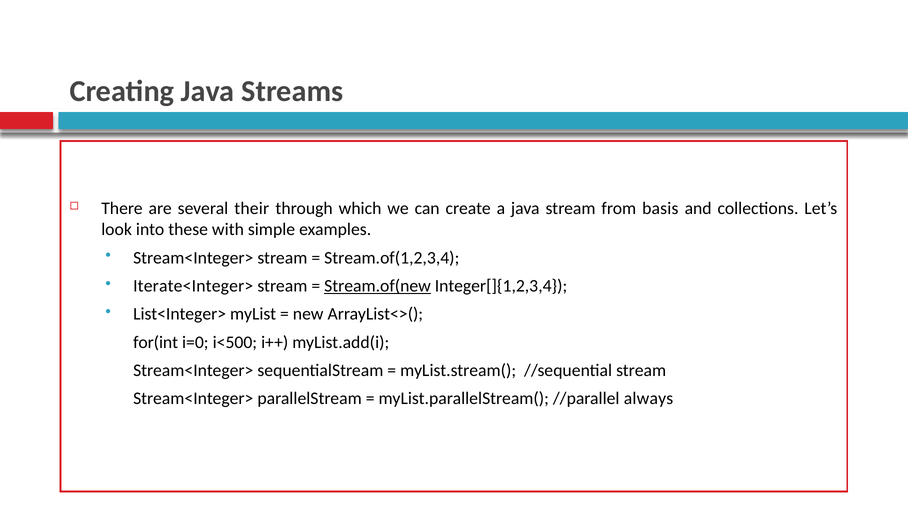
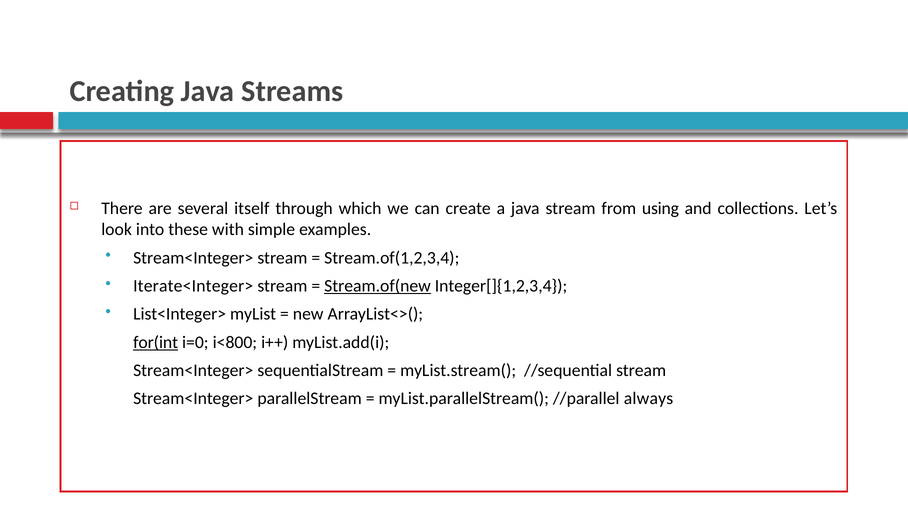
their: their -> itself (252, 208)
basis: basis -> using (660, 208)
for(int underline: none -> present (156, 342)
i<500: i<500 -> i<800 (235, 342)
